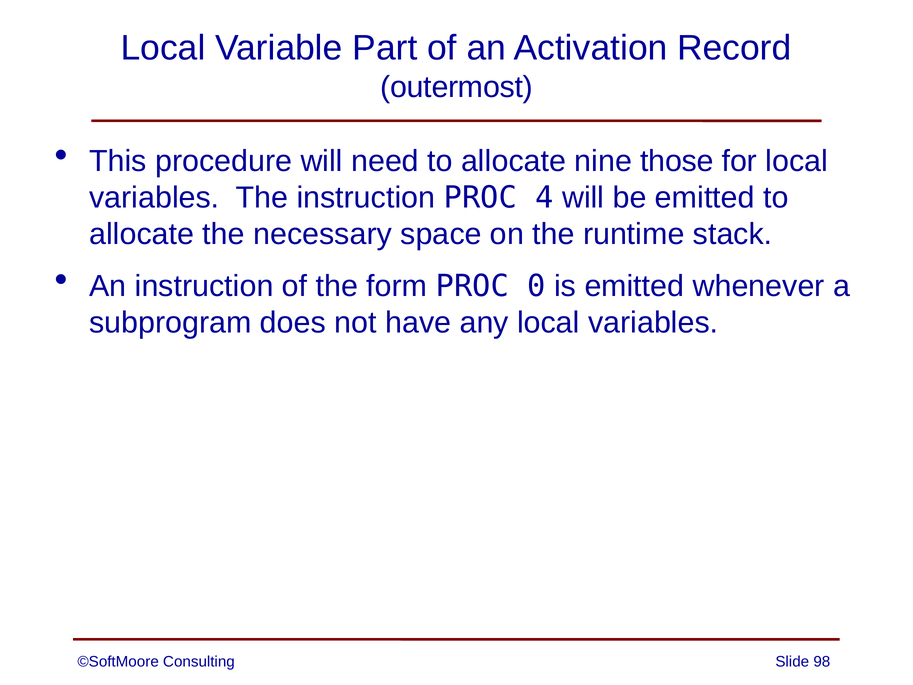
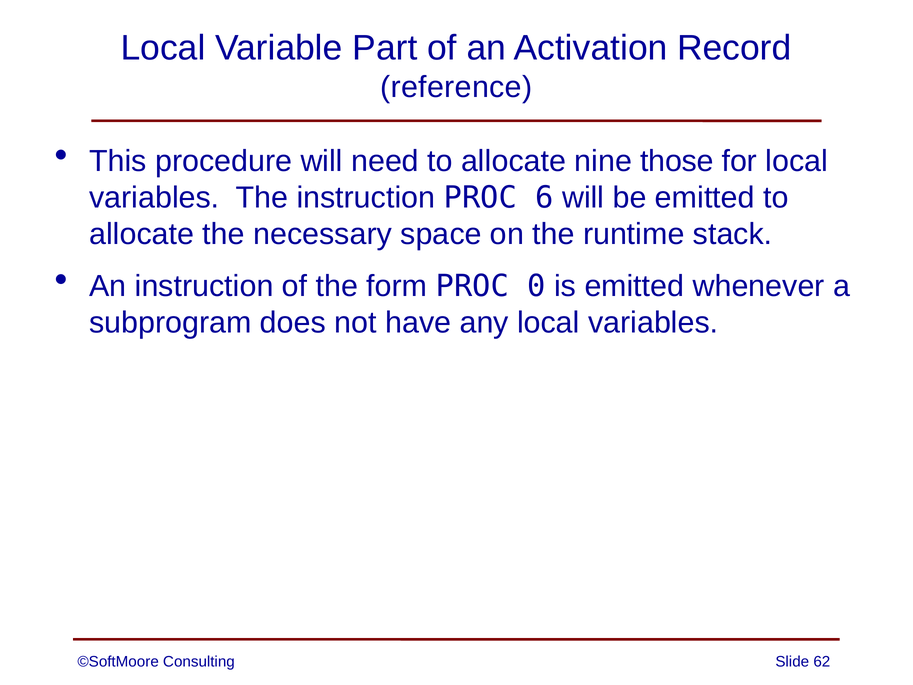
outermost: outermost -> reference (456, 87)
4: 4 -> 6 (545, 198)
98: 98 -> 62 (822, 661)
